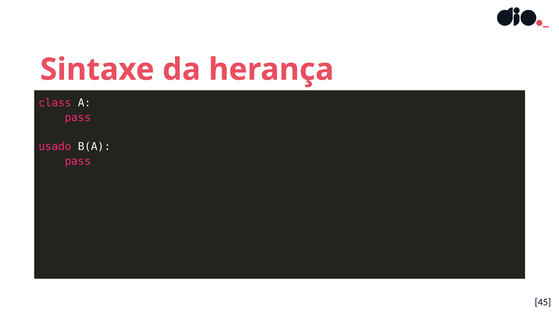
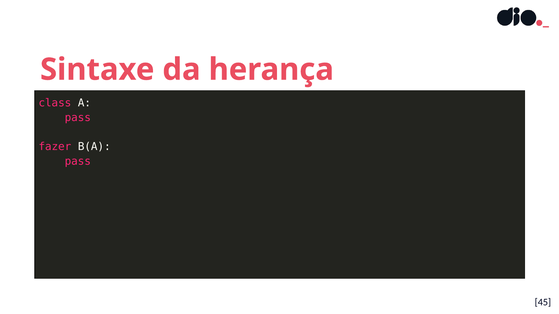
usado: usado -> fazer (55, 147)
